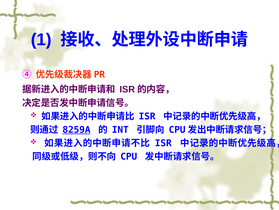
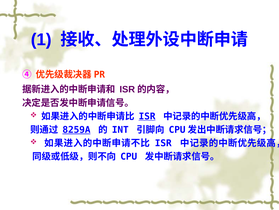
ISR underline: none -> present (147, 116)
